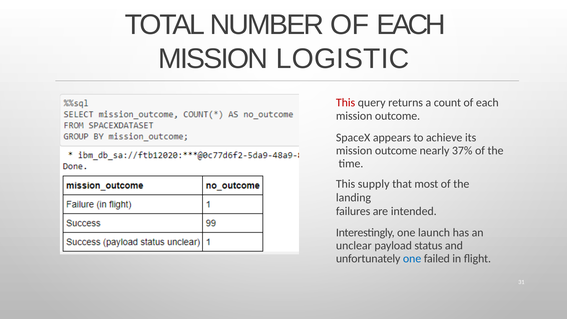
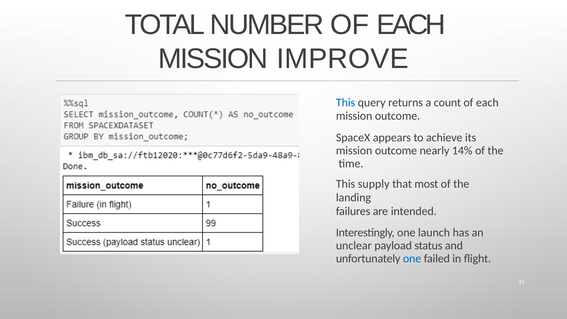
LOGISTIC: LOGISTIC -> IMPROVE (343, 59)
This colour: red -> blue (346, 102)
37%: 37% -> 14% (462, 151)
